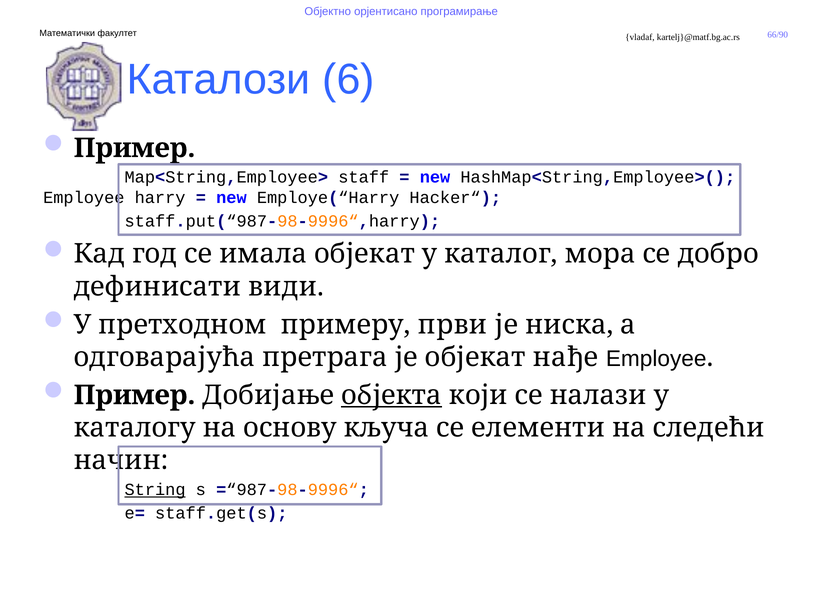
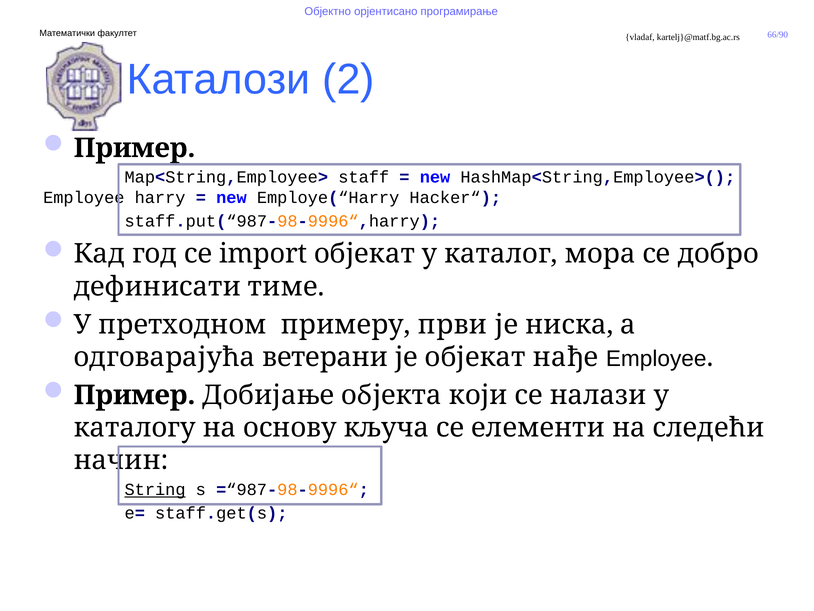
6: 6 -> 2 (349, 80)
имала: имала -> import (263, 254)
види: види -> тиме (286, 286)
претрага: претрага -> ветерани (325, 357)
објекта underline: present -> none (392, 395)
